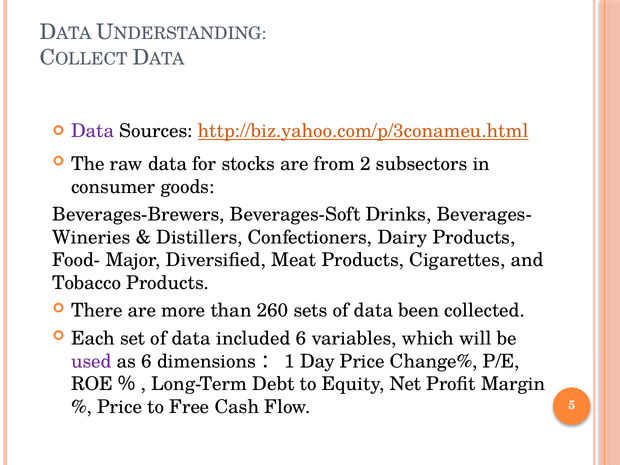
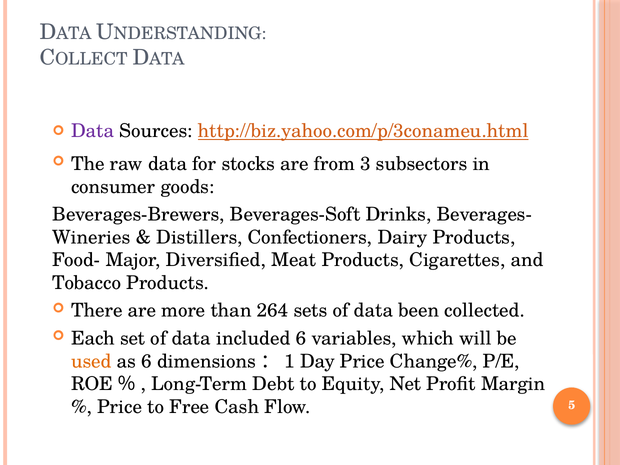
2: 2 -> 3 (365, 164)
260: 260 -> 264 (273, 311)
used colour: purple -> orange (91, 361)
